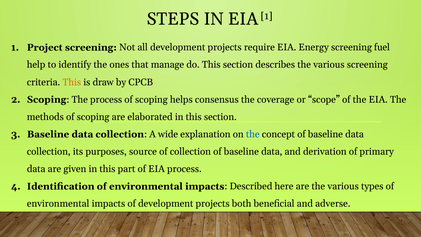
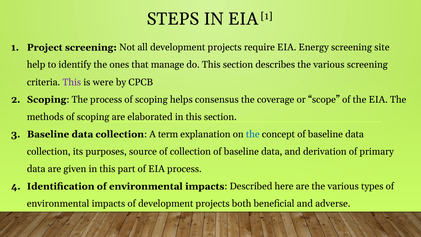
fuel: fuel -> site (382, 47)
This colour: orange -> purple (72, 82)
draw: draw -> were (103, 82)
wide: wide -> term (168, 134)
